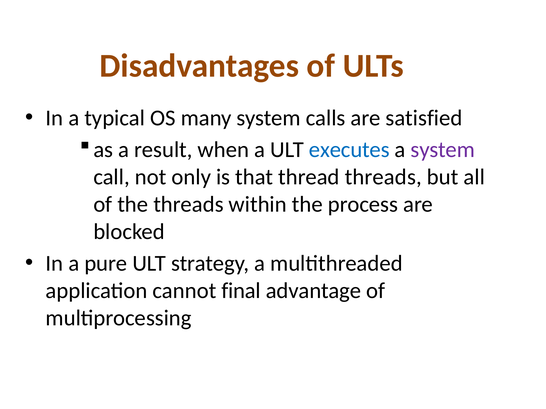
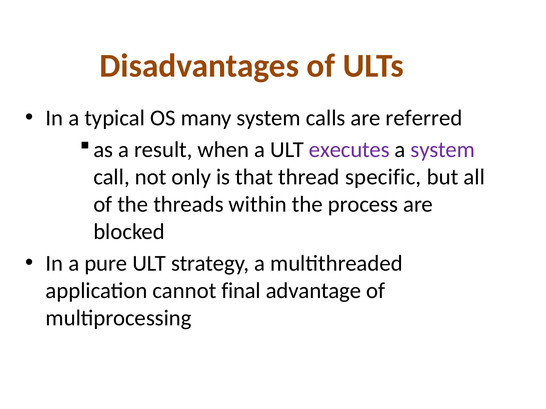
satisfied: satisfied -> referred (424, 118)
executes colour: blue -> purple (349, 150)
thread threads: threads -> specific (383, 177)
